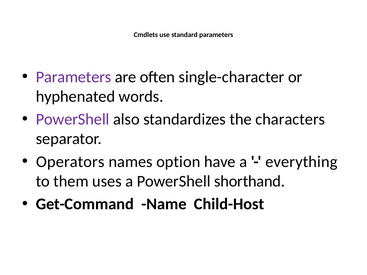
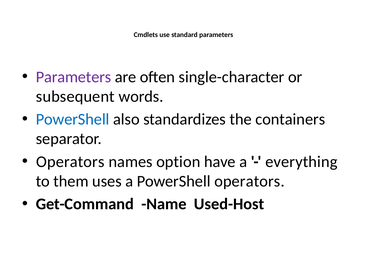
hyphenated: hyphenated -> subsequent (75, 97)
PowerShell colour: purple -> blue (73, 119)
characters: characters -> containers (290, 119)
PowerShell shorthand: shorthand -> operators (249, 181)
Child-Host: Child-Host -> Used-Host (229, 204)
